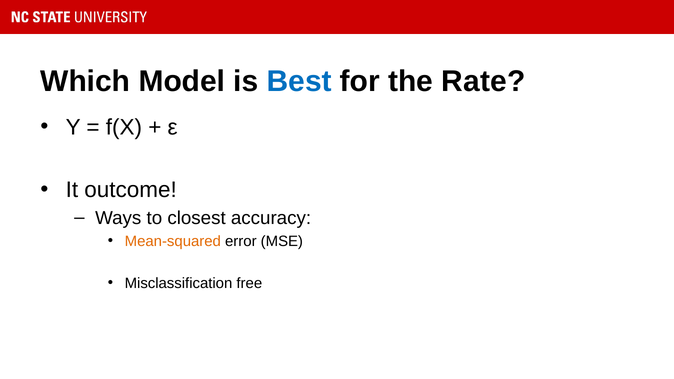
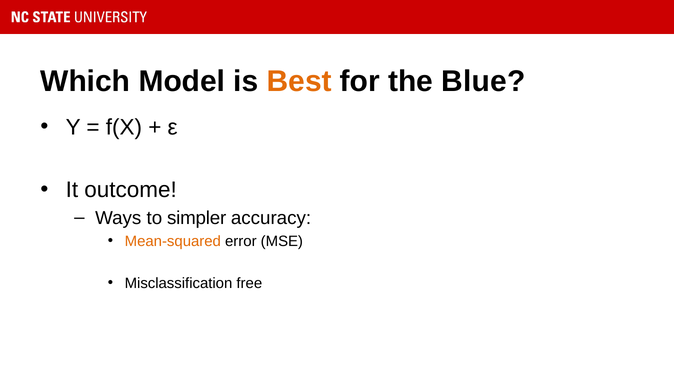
Best colour: blue -> orange (299, 81)
Rate: Rate -> Blue (483, 81)
closest: closest -> simpler (197, 218)
